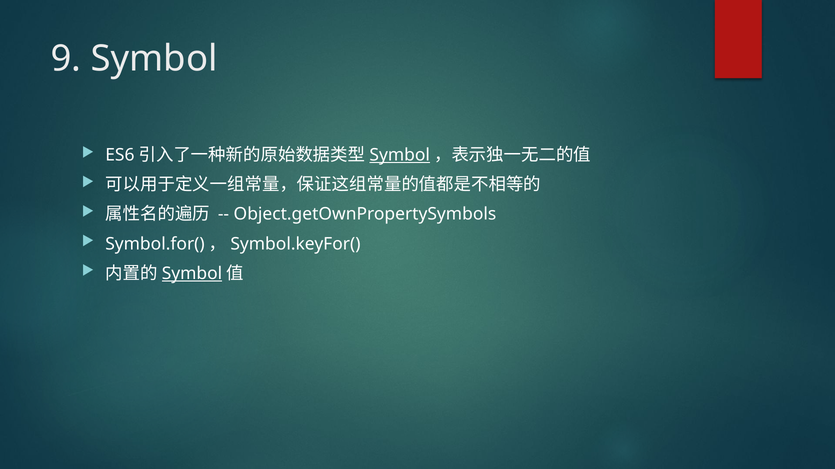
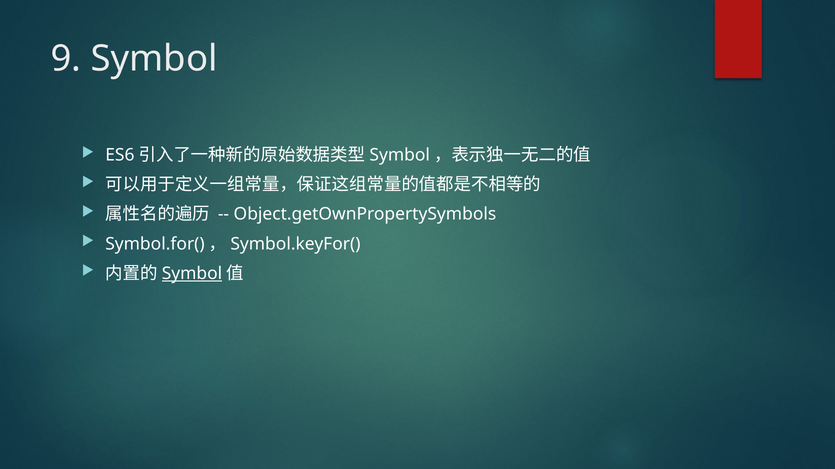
Symbol underline: present -> none (400, 155)
